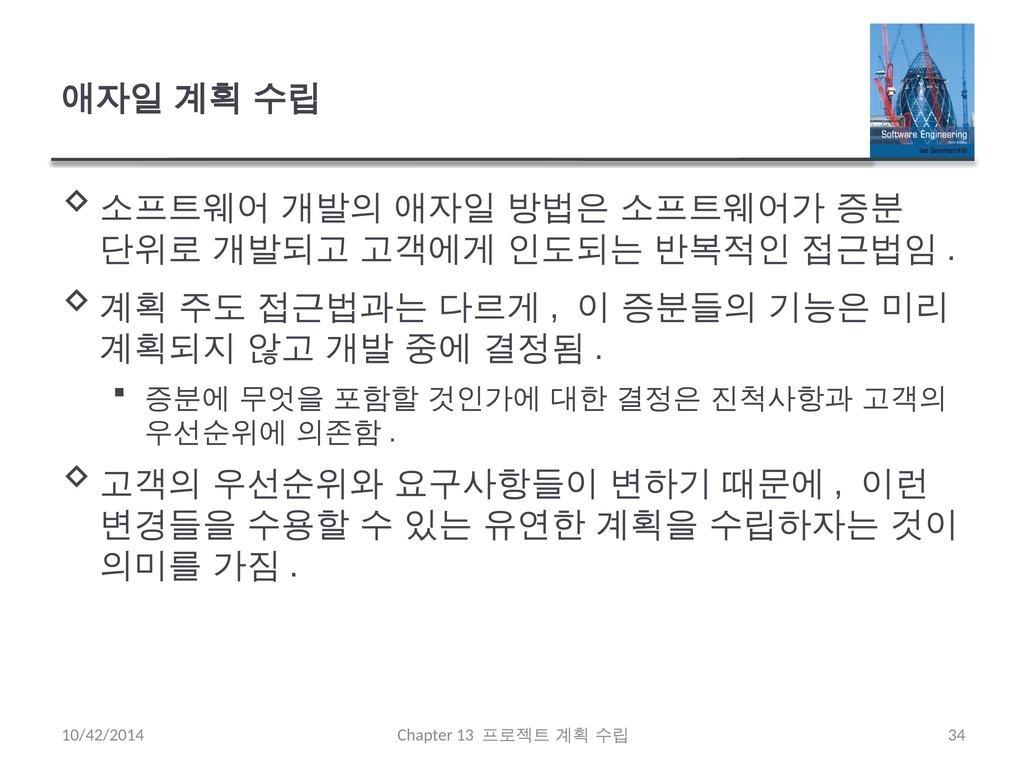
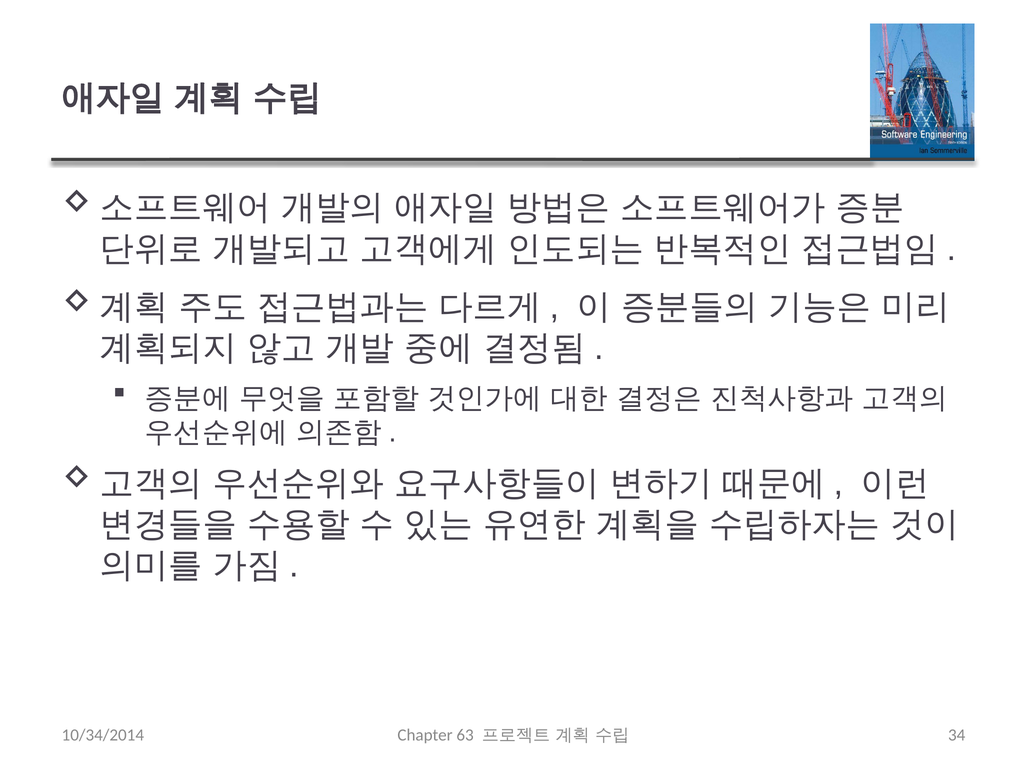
10/42/2014: 10/42/2014 -> 10/34/2014 (103, 736)
13: 13 -> 63 (465, 736)
